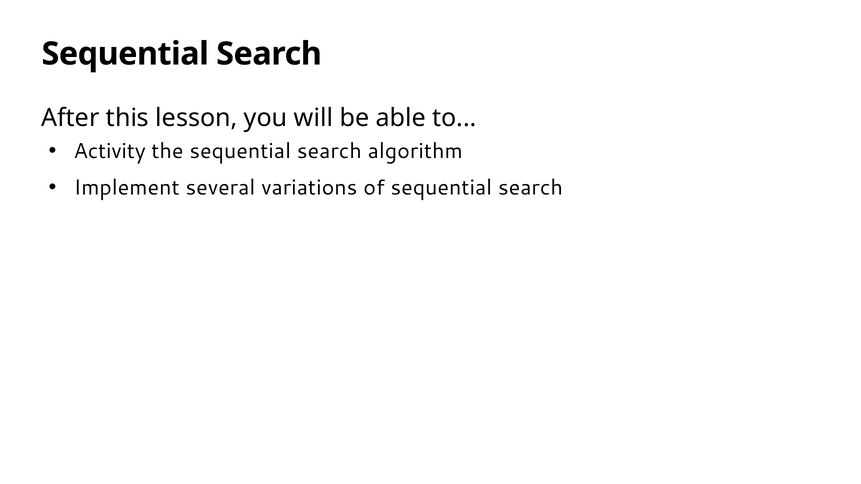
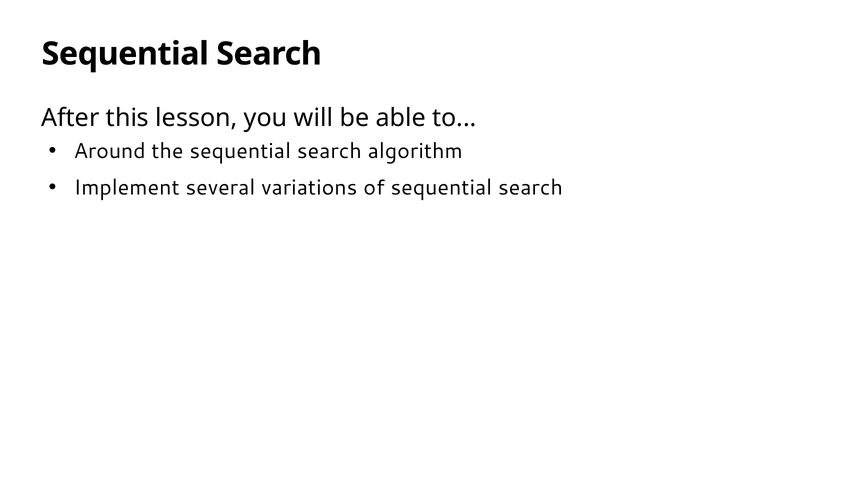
Activity: Activity -> Around (110, 151)
